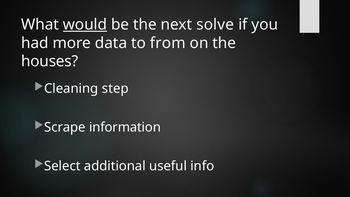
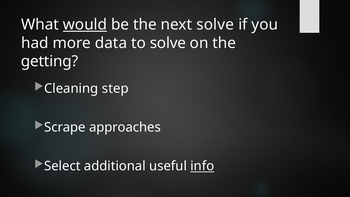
to from: from -> solve (168, 43)
houses: houses -> getting (50, 61)
information: information -> approaches (125, 127)
info underline: none -> present (202, 166)
